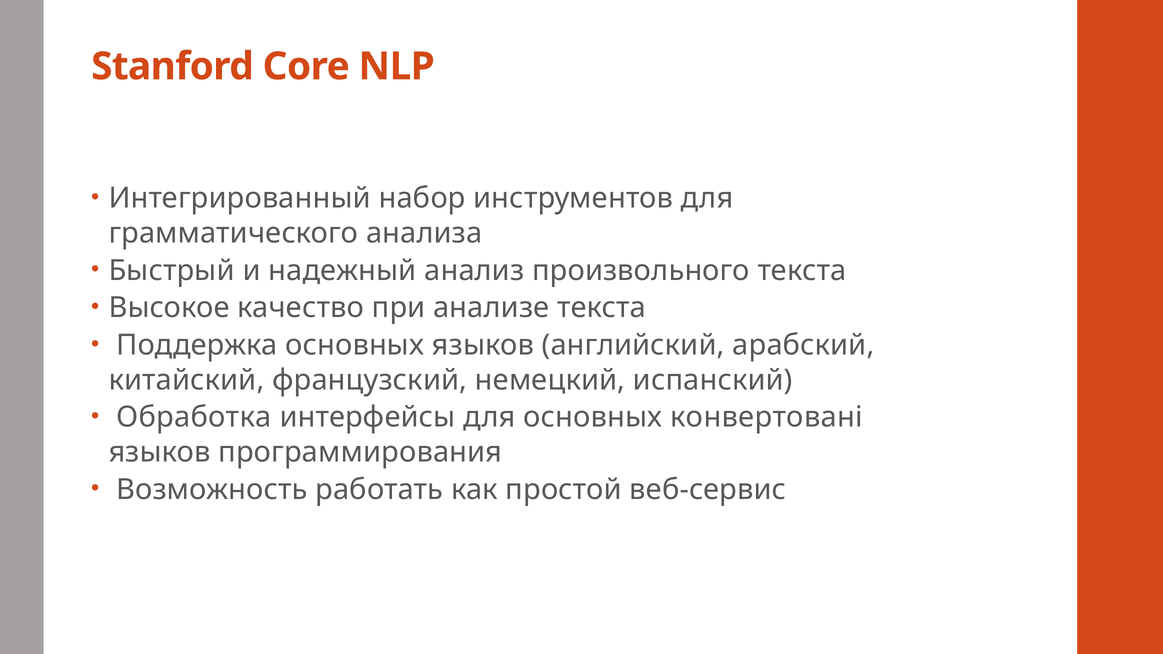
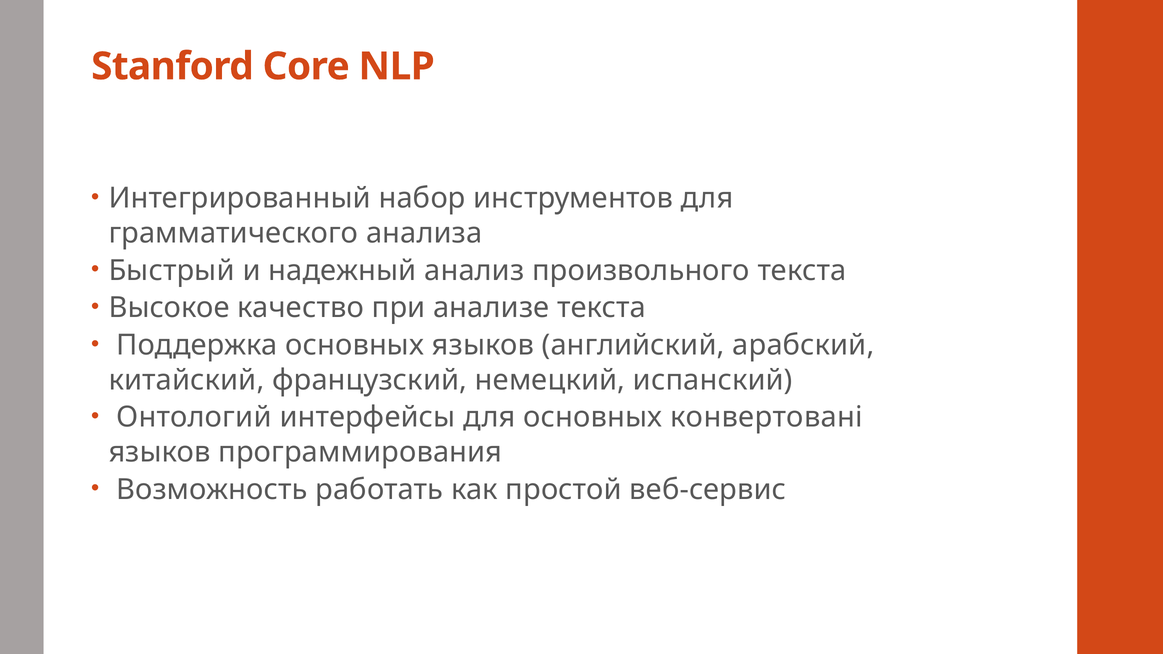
Обработка: Обработка -> Онтологий (194, 417)
